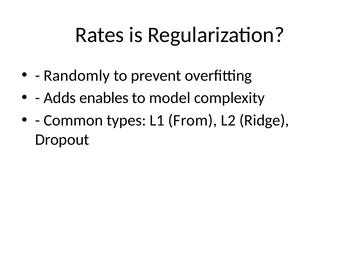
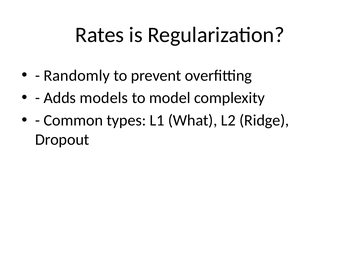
enables: enables -> models (104, 98)
From: From -> What (193, 120)
